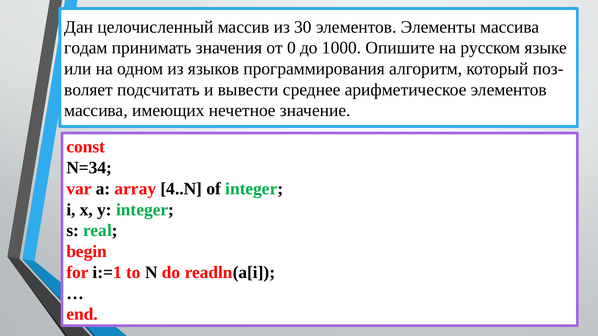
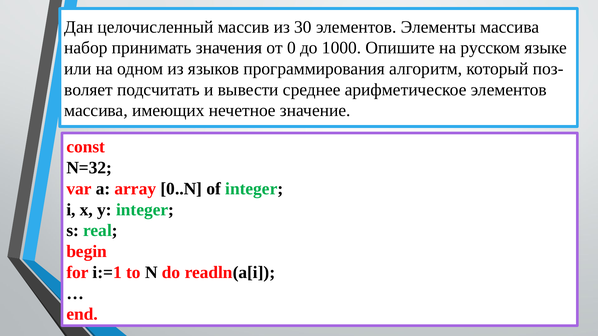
годам: годам -> набор (86, 48)
N=34: N=34 -> N=32 (89, 168)
4..N: 4..N -> 0..N (181, 189)
